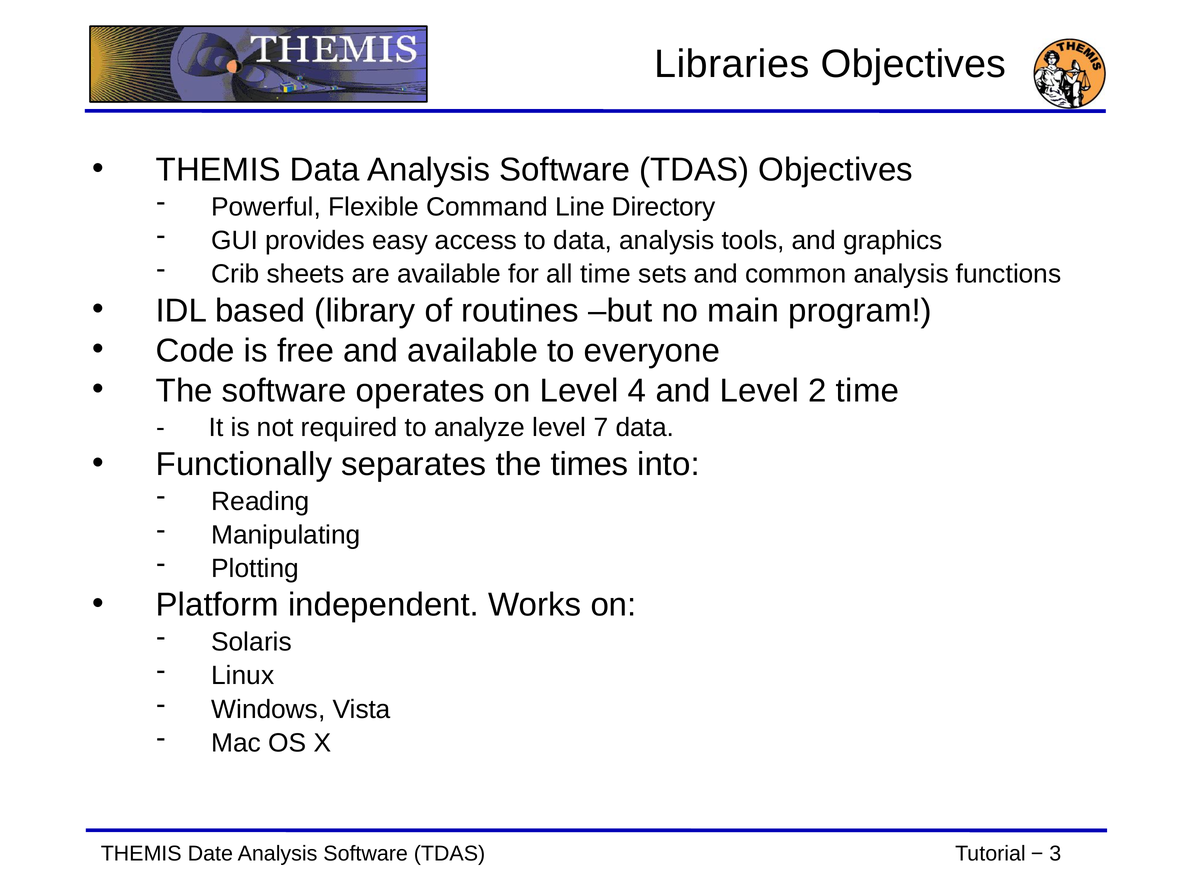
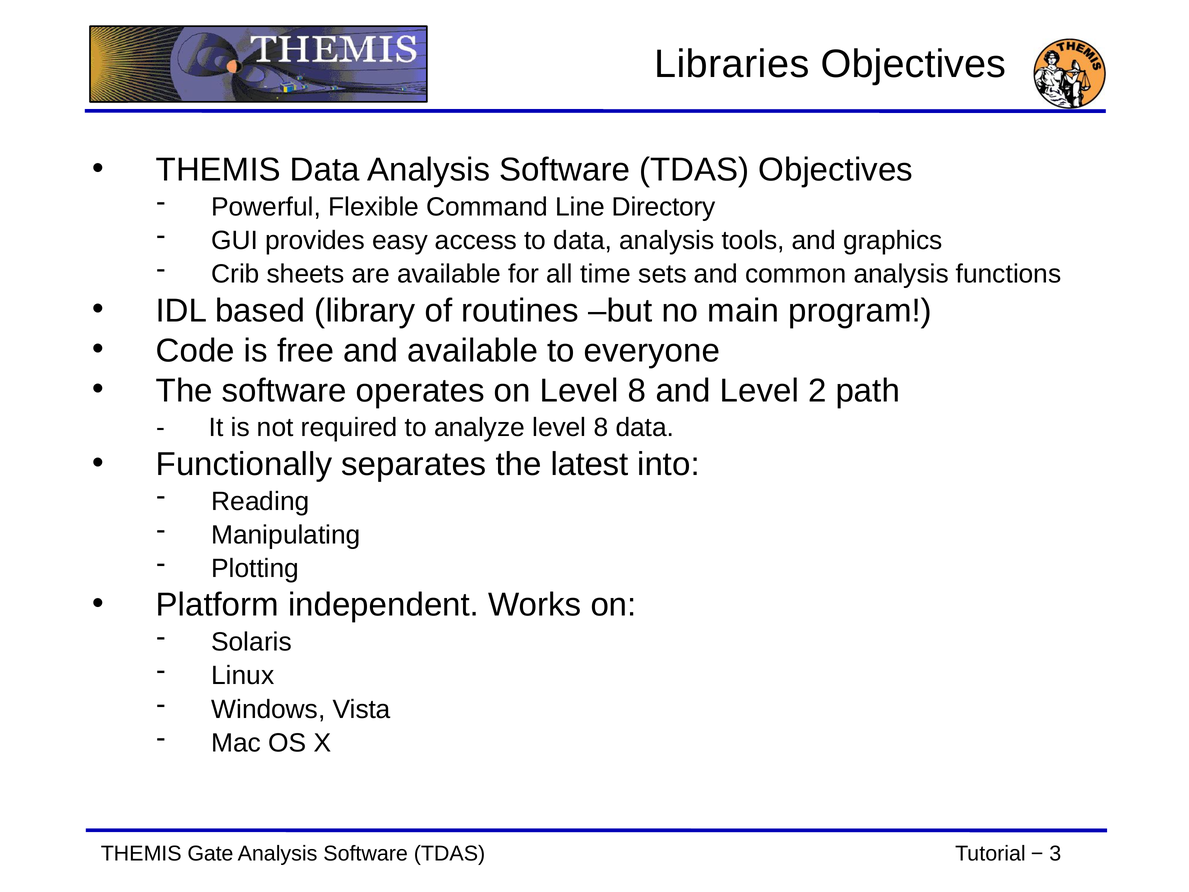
on Level 4: 4 -> 8 (637, 390)
2 time: time -> path (868, 390)
analyze level 7: 7 -> 8 (601, 428)
times: times -> latest (590, 464)
Date: Date -> Gate (210, 854)
